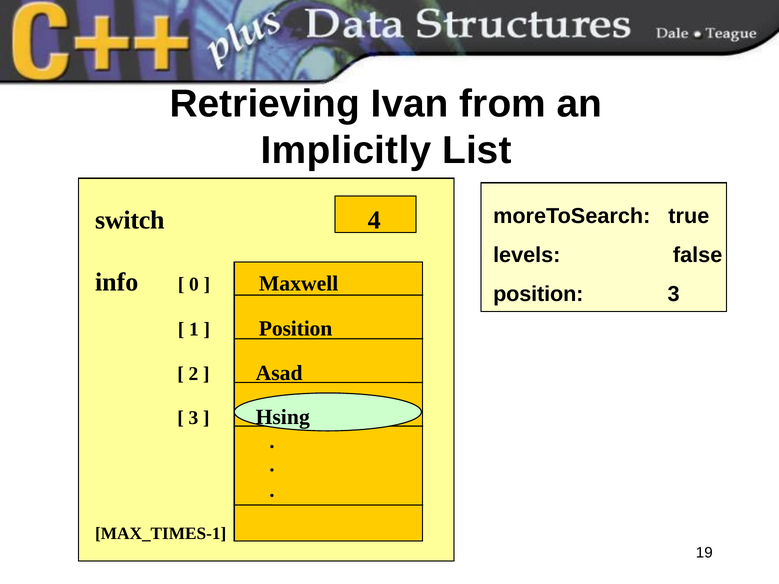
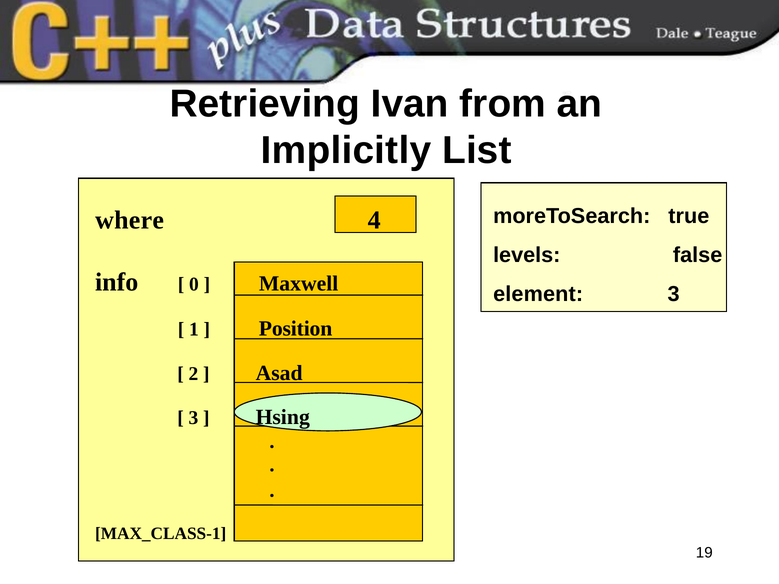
switch: switch -> where (130, 220)
position: position -> element (538, 294)
MAX_TIMES-1: MAX_TIMES-1 -> MAX_CLASS-1 (161, 534)
